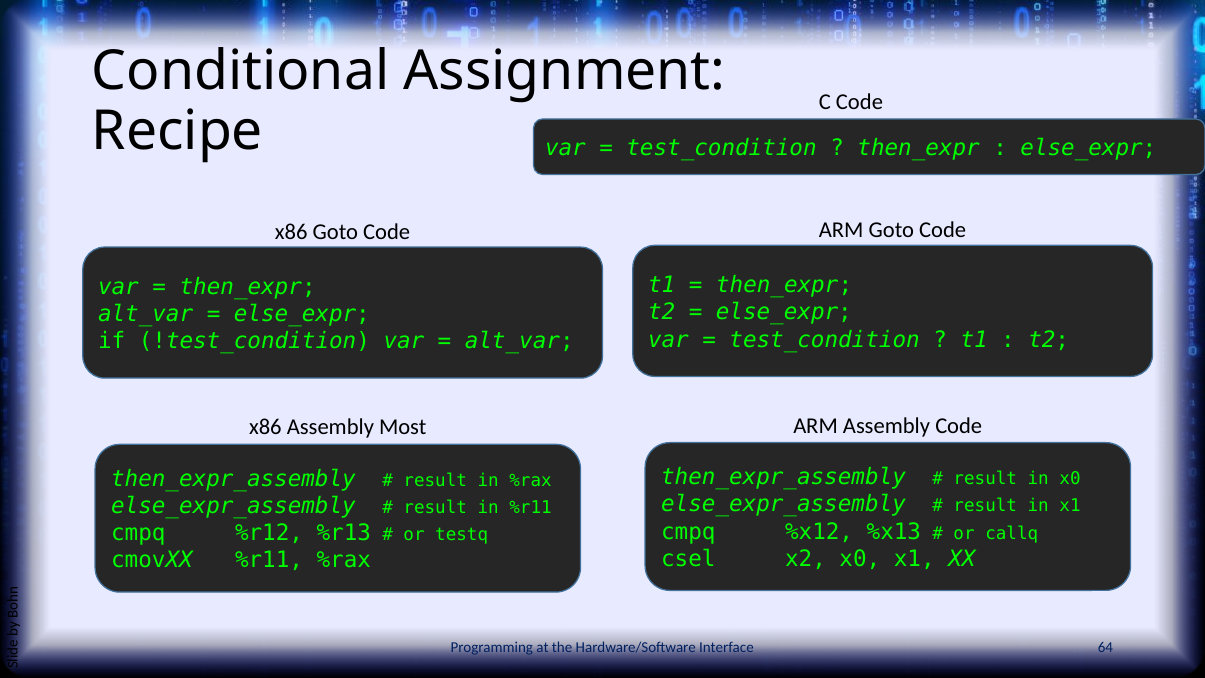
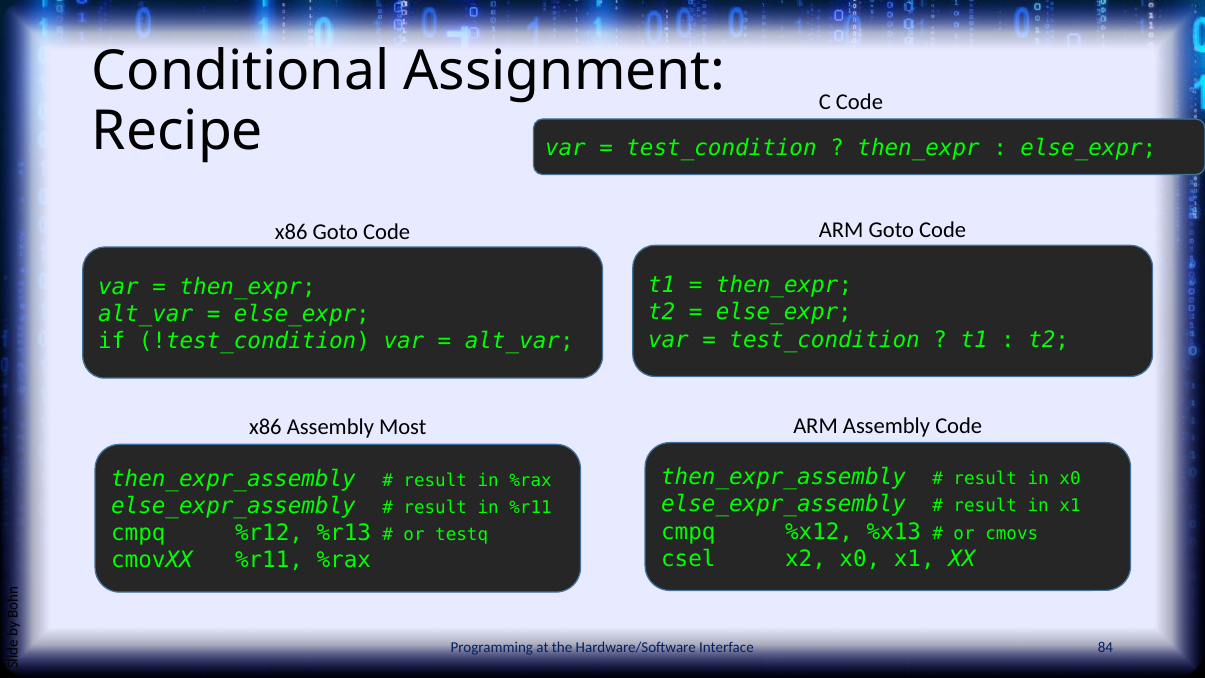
callq: callq -> cmovs (1012, 533)
64: 64 -> 84 (1105, 647)
